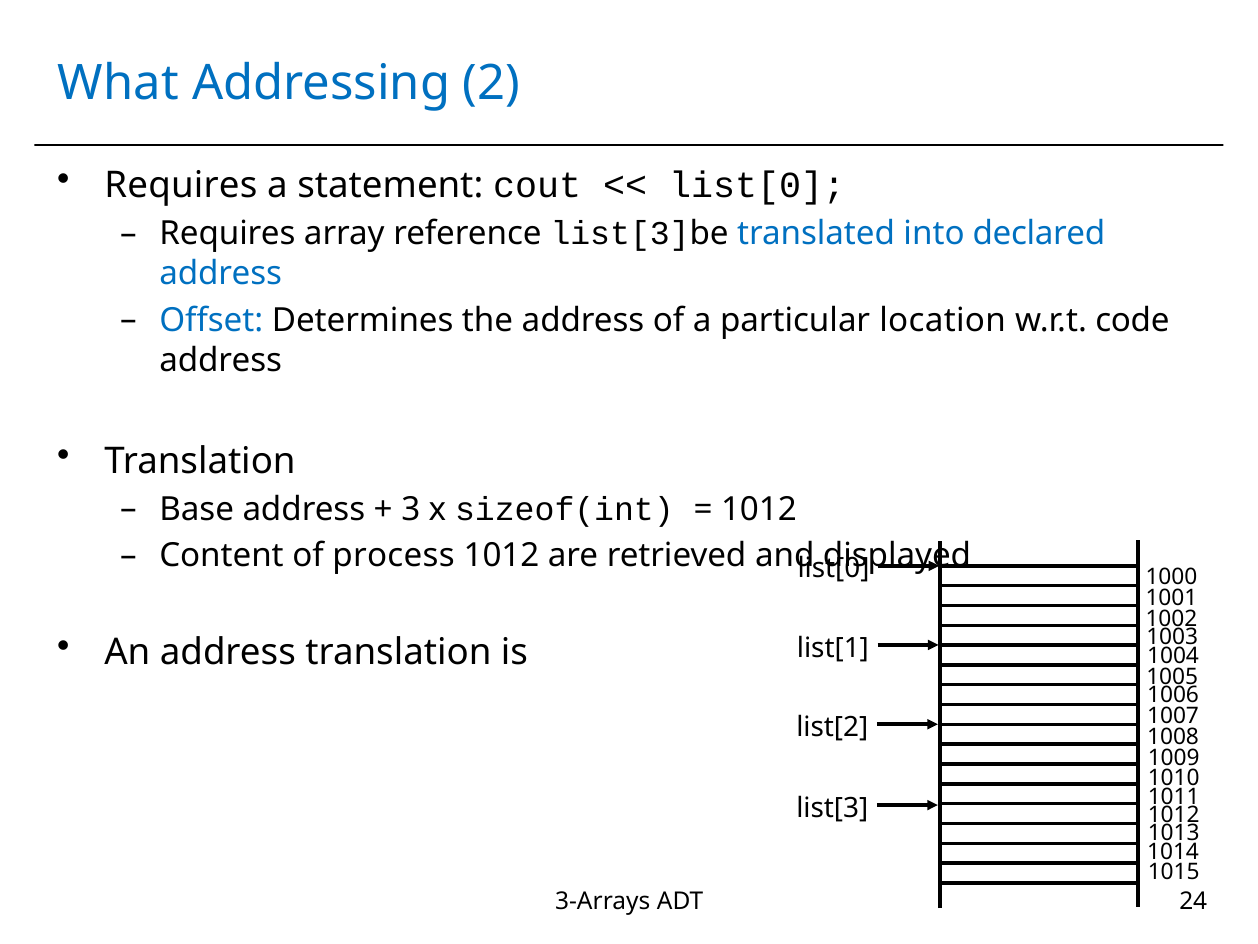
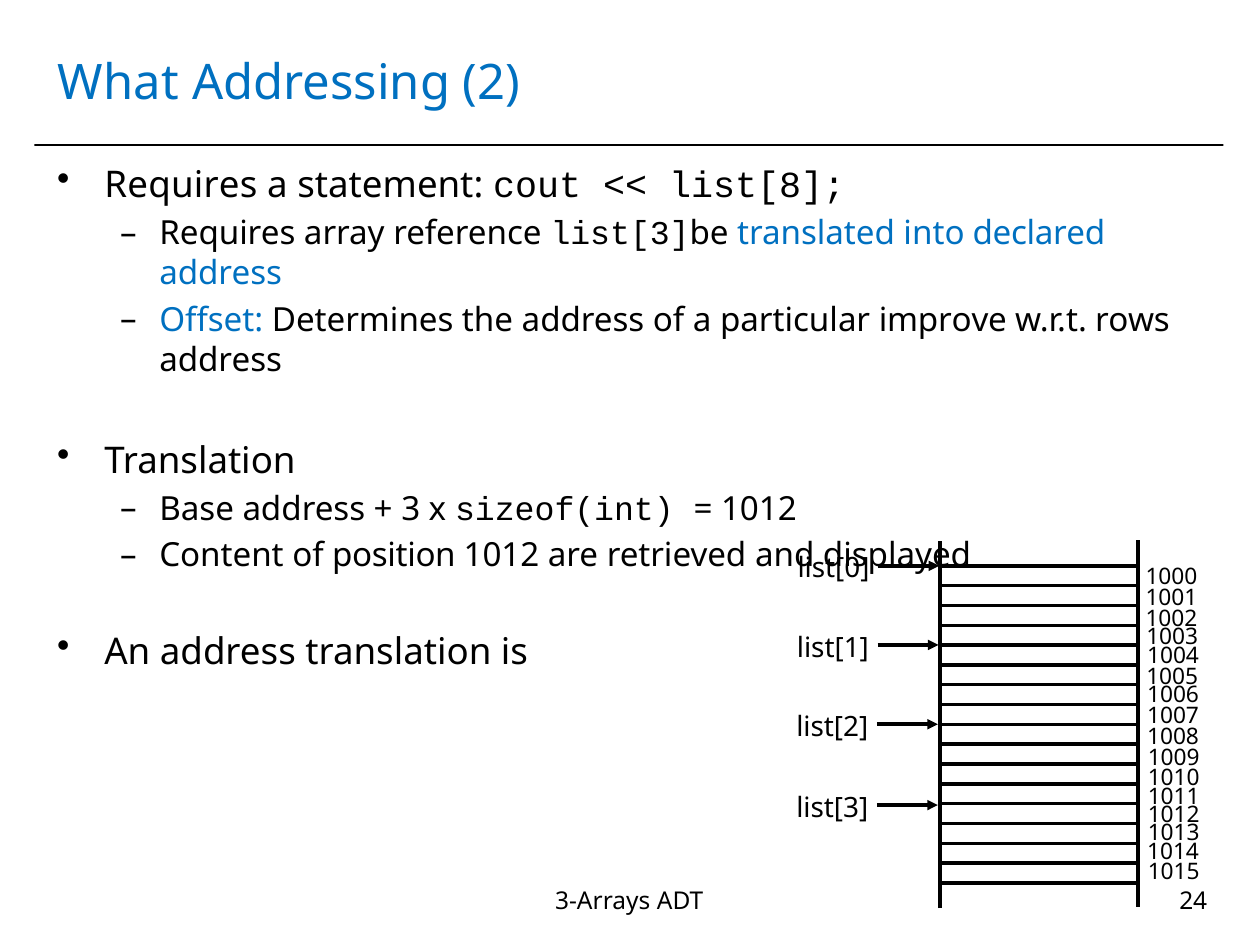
list[0: list[0 -> list[8 (757, 186)
location: location -> improve (943, 320)
code: code -> rows (1132, 320)
process: process -> position (394, 556)
